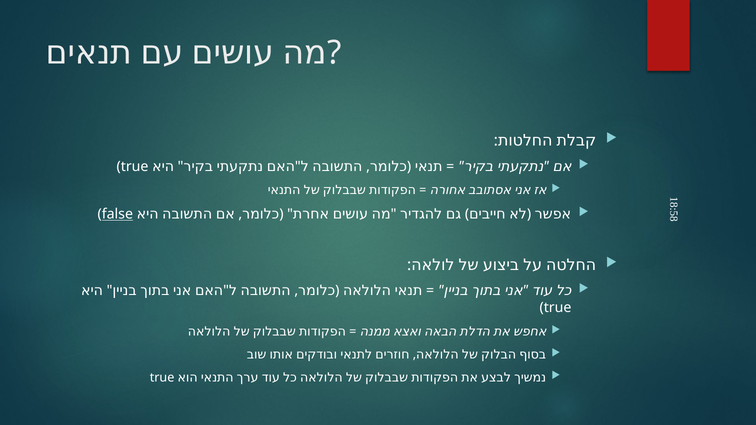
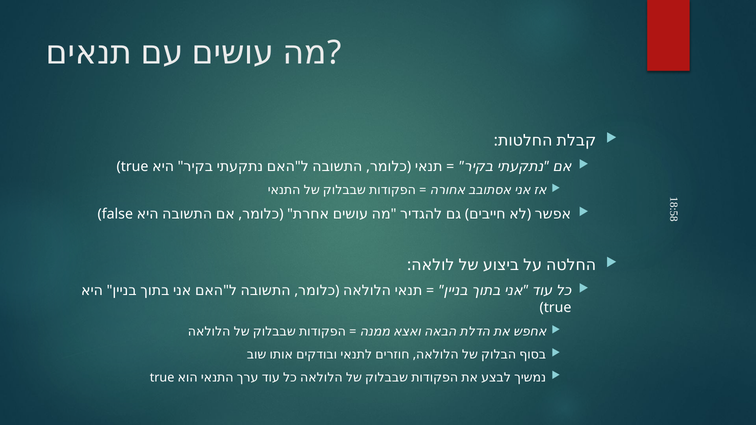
false underline: present -> none (117, 214)
